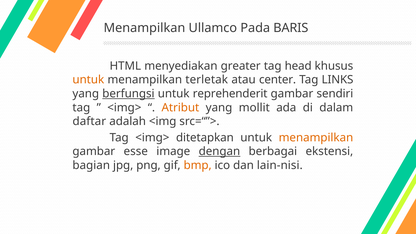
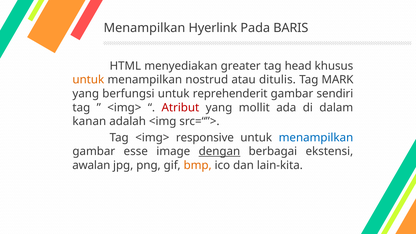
Ullamco: Ullamco -> Hyerlink (213, 28)
terletak: terletak -> nostrud (207, 80)
center: center -> ditulis (277, 80)
LINKS: LINKS -> MARK (337, 80)
berfungsi underline: present -> none (128, 94)
Atribut colour: orange -> red (180, 108)
daftar: daftar -> kanan (89, 121)
ditetapkan: ditetapkan -> responsive (205, 138)
menampilkan colour: orange -> blue (316, 138)
bagian: bagian -> awalan (91, 165)
lain-nisi: lain-nisi -> lain-kita (280, 165)
